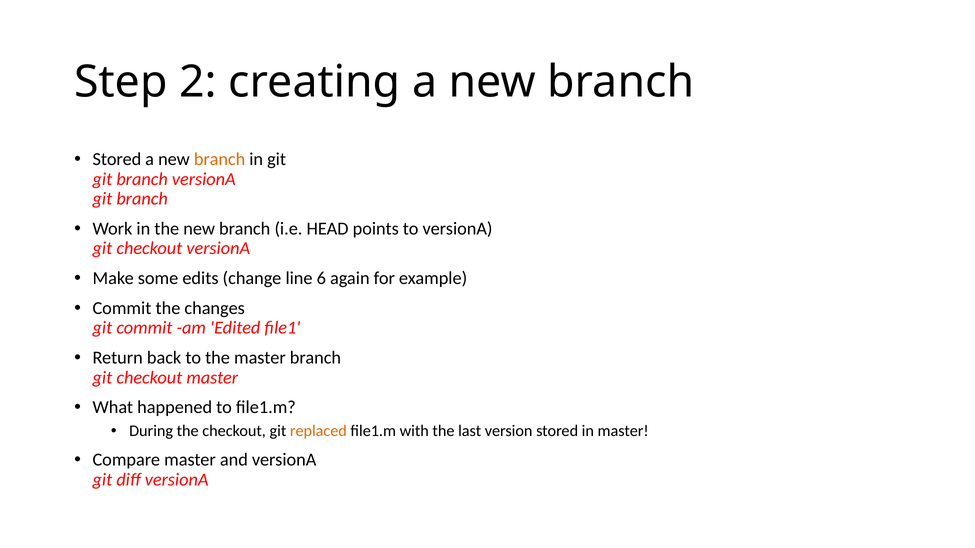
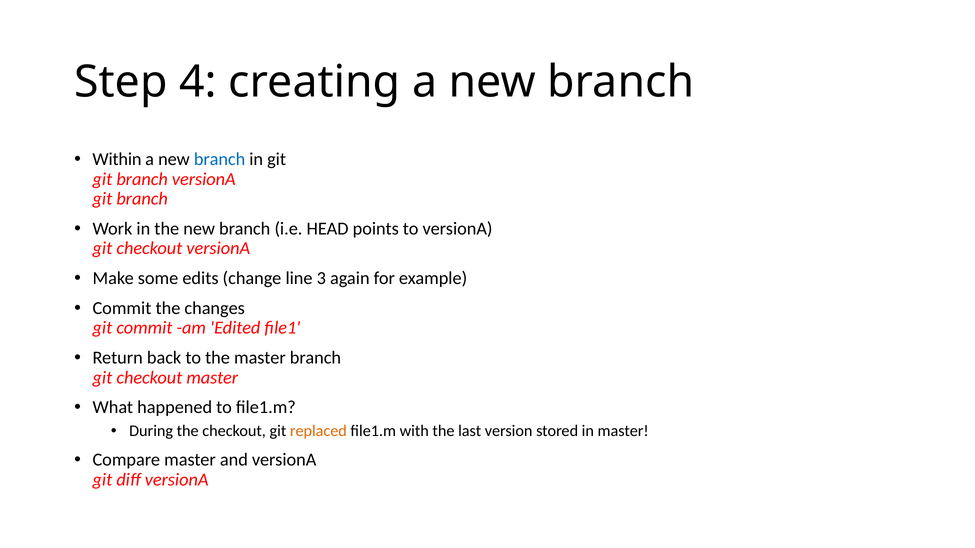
2: 2 -> 4 (198, 82)
Stored: Stored -> Within (117, 159)
branch colour: orange -> blue (220, 159)
6: 6 -> 3 (321, 278)
